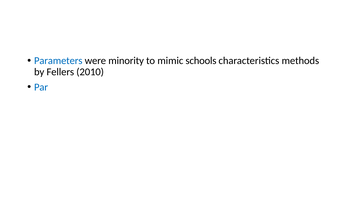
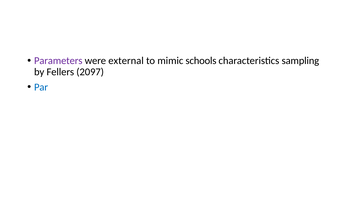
Parameters colour: blue -> purple (58, 61)
minority: minority -> external (126, 61)
methods: methods -> sampling (300, 61)
2010: 2010 -> 2097 (90, 72)
